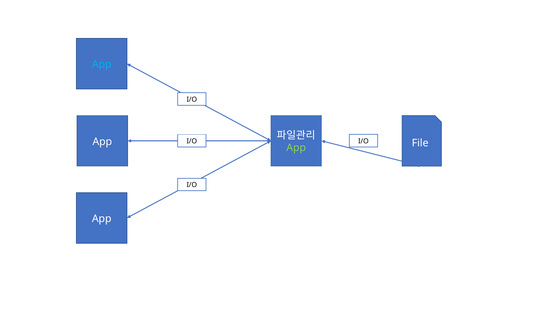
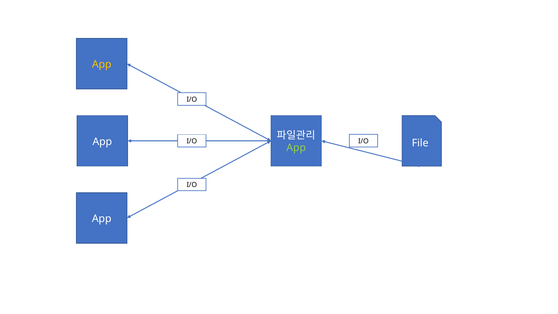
App colour: light blue -> yellow (102, 64)
